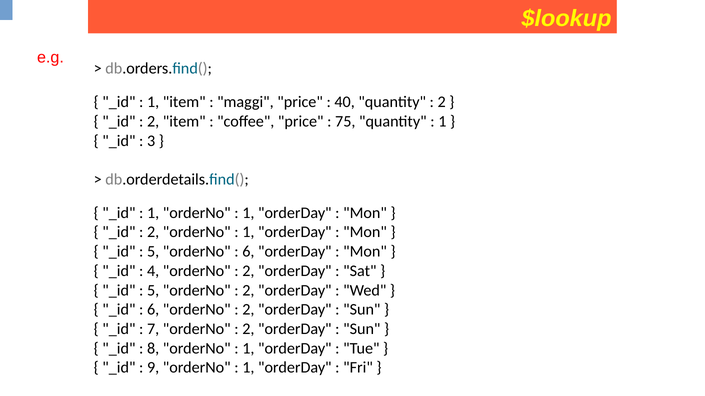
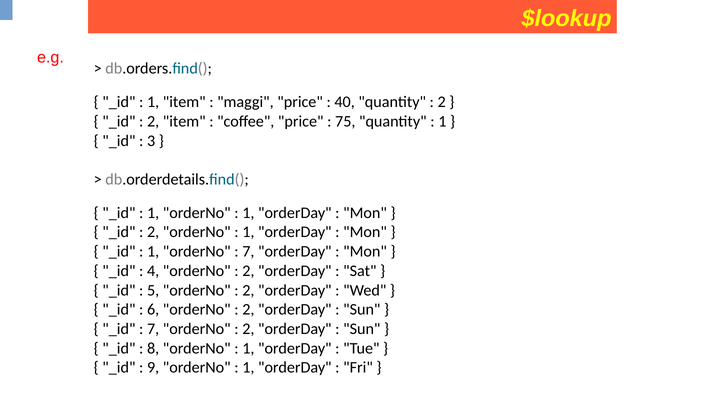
5: 5 -> 1 (153, 252)
6: 6 -> 7 (248, 252)
